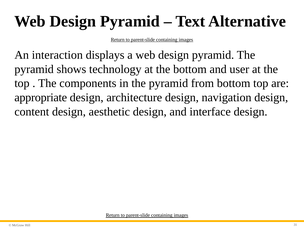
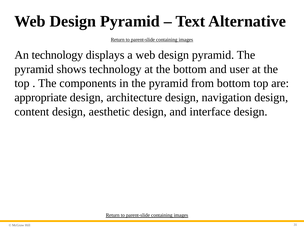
An interaction: interaction -> technology (57, 55)
